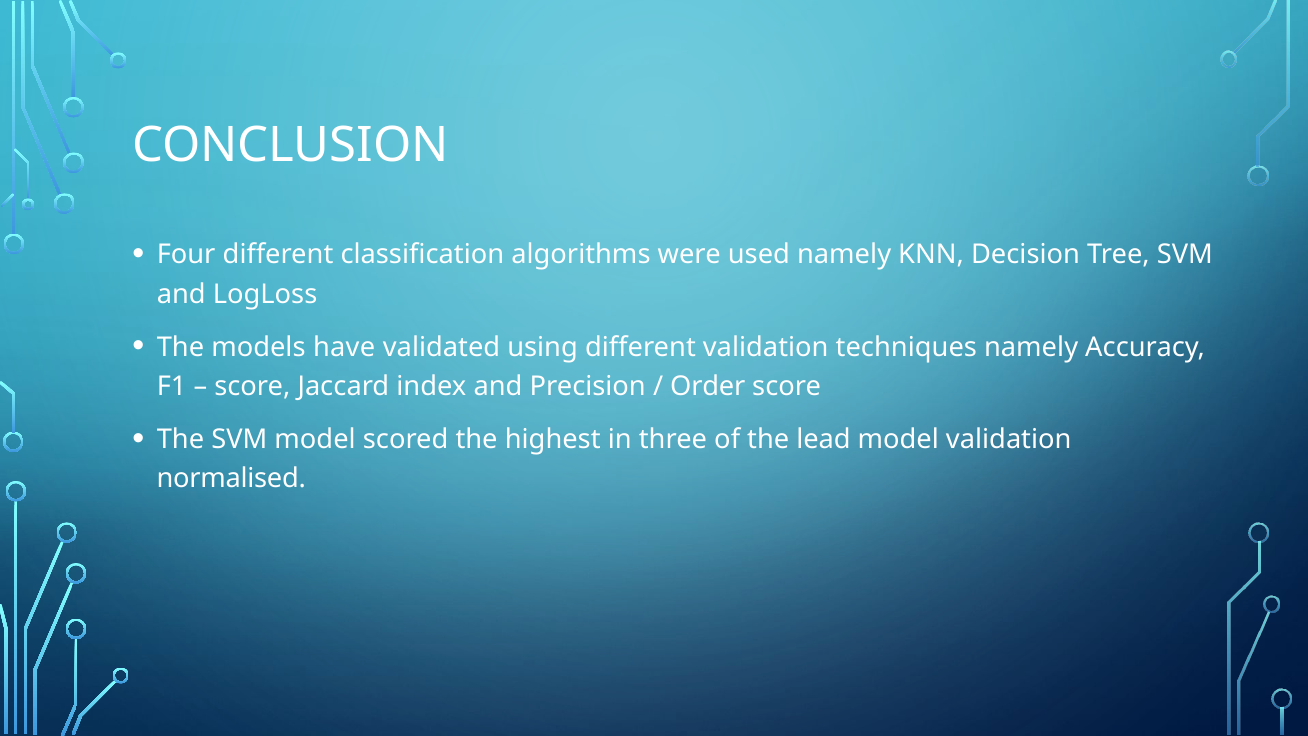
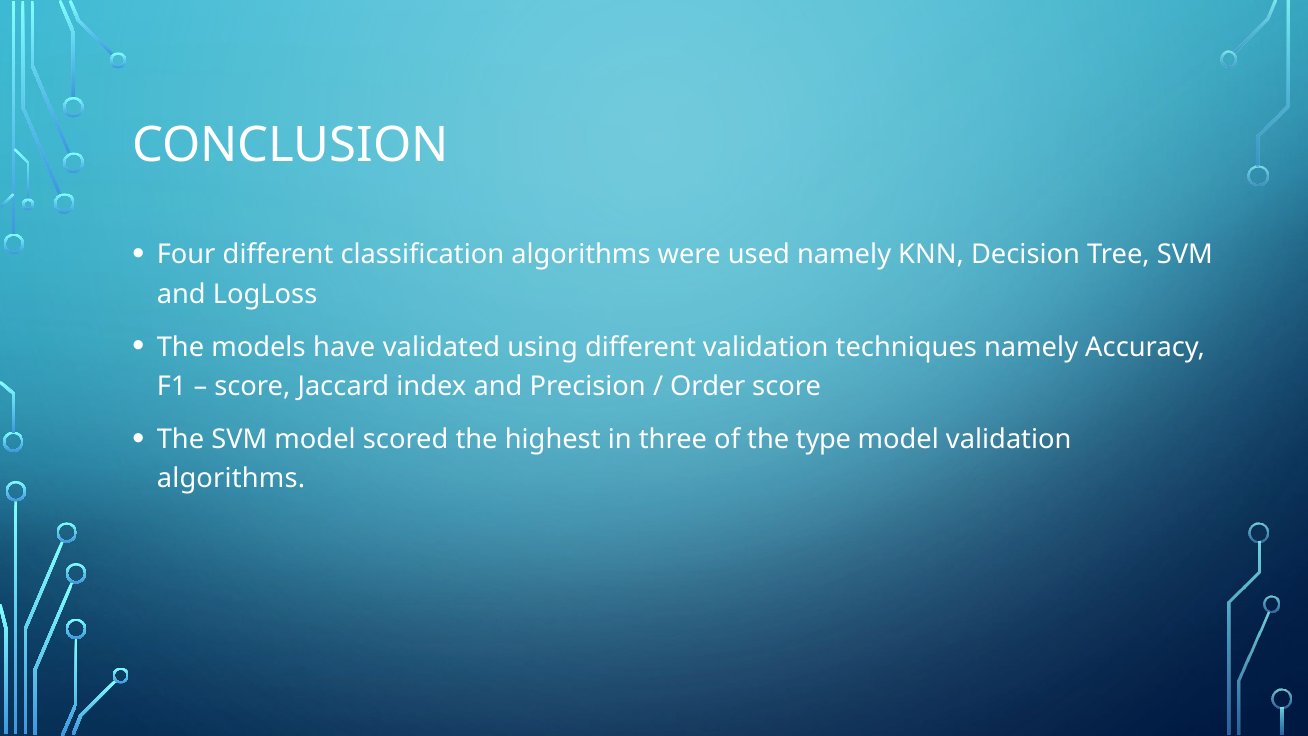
lead: lead -> type (824, 439)
normalised: normalised -> algorithms (231, 478)
